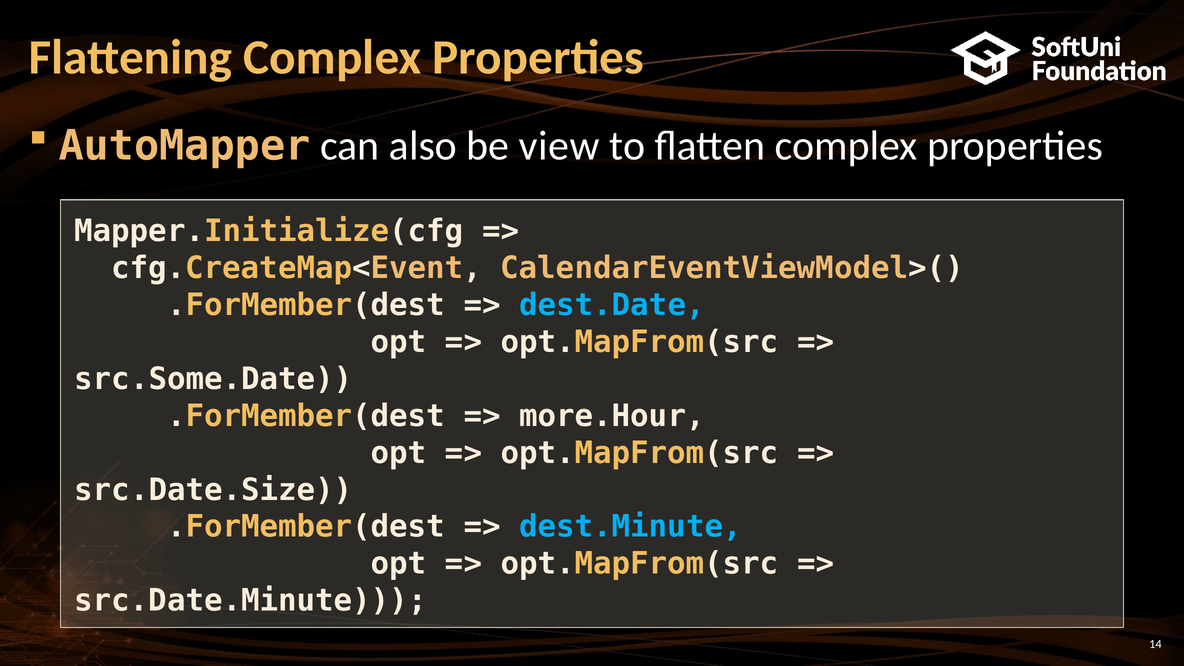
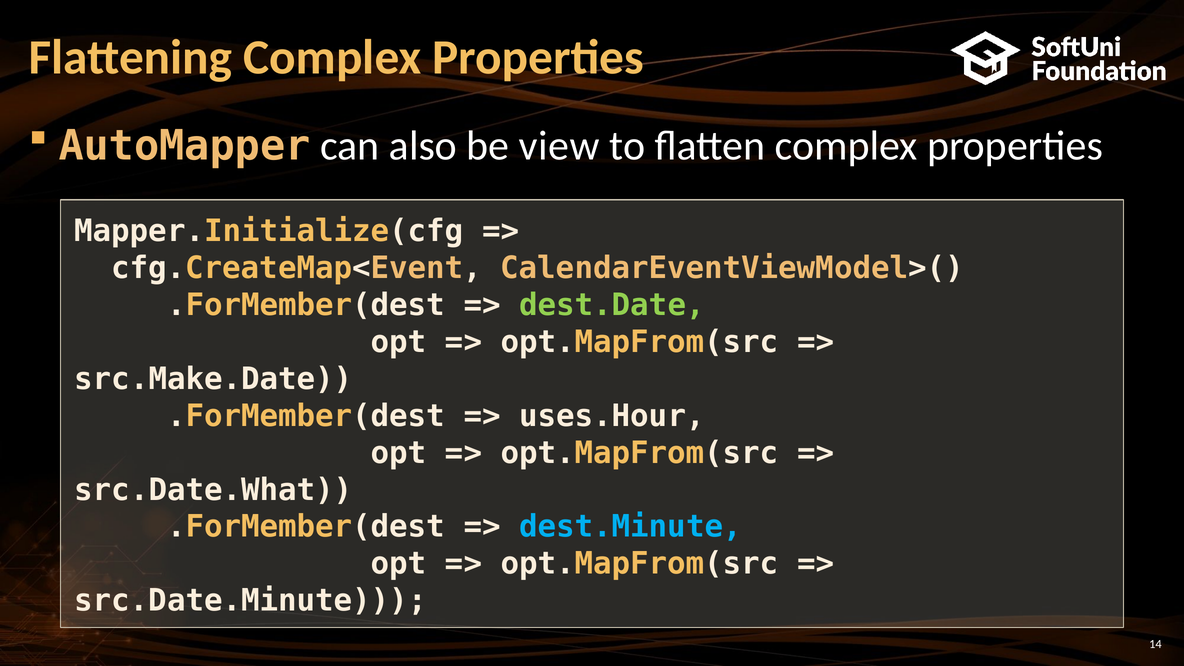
dest.Date colour: light blue -> light green (612, 305)
src.Some.Date: src.Some.Date -> src.Make.Date (213, 379)
more.Hour: more.Hour -> uses.Hour (612, 416)
src.Date.Size: src.Date.Size -> src.Date.What (213, 490)
